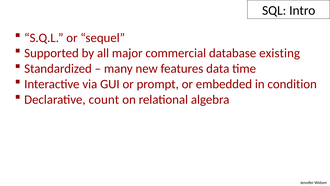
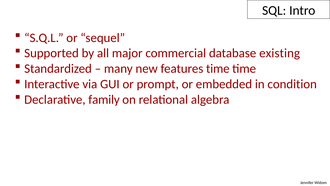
features data: data -> time (218, 69)
count: count -> family (104, 99)
